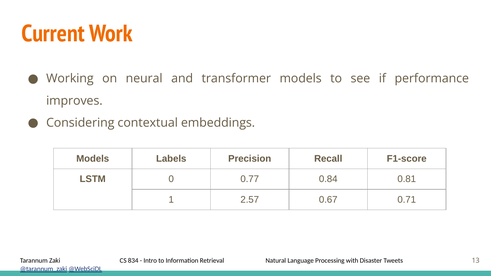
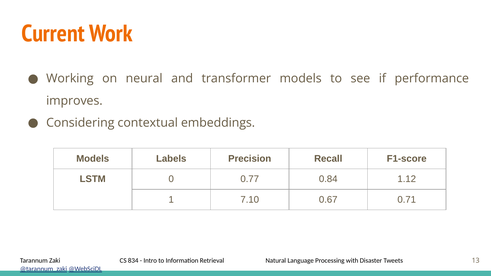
0.81: 0.81 -> 1.12 (407, 179)
2.57: 2.57 -> 7.10 (250, 200)
